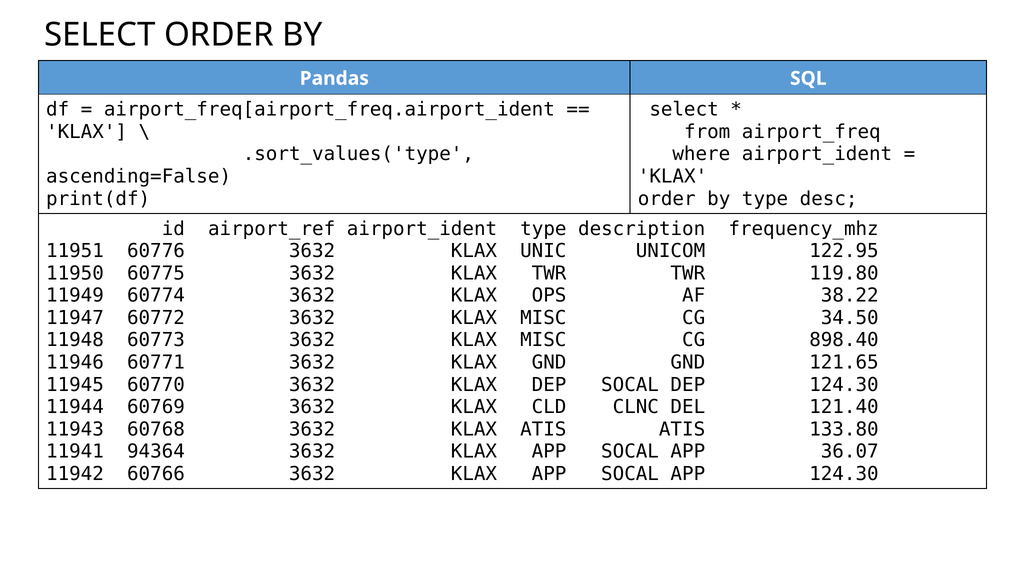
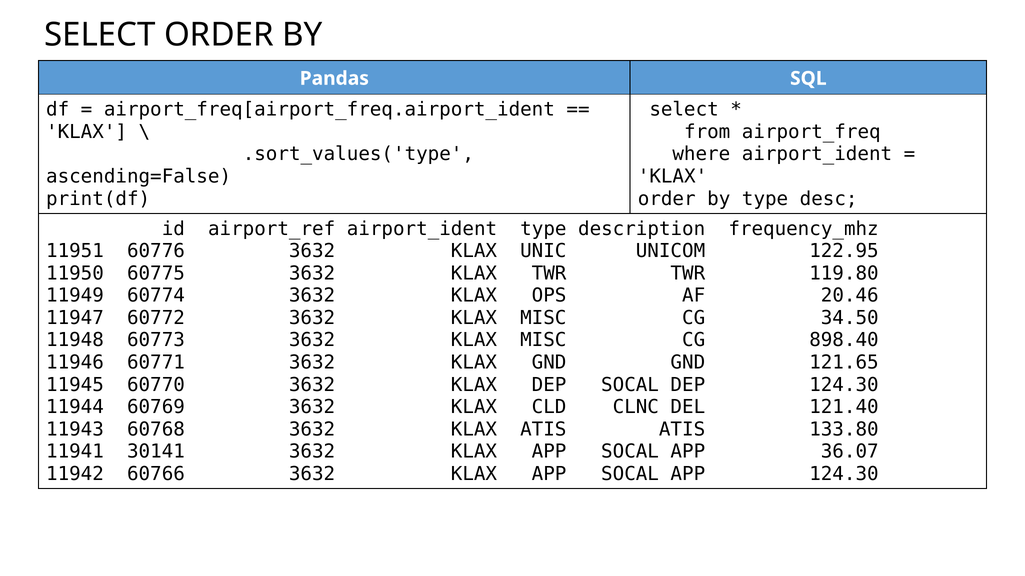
38.22: 38.22 -> 20.46 (850, 296)
94364: 94364 -> 30141 (156, 452)
